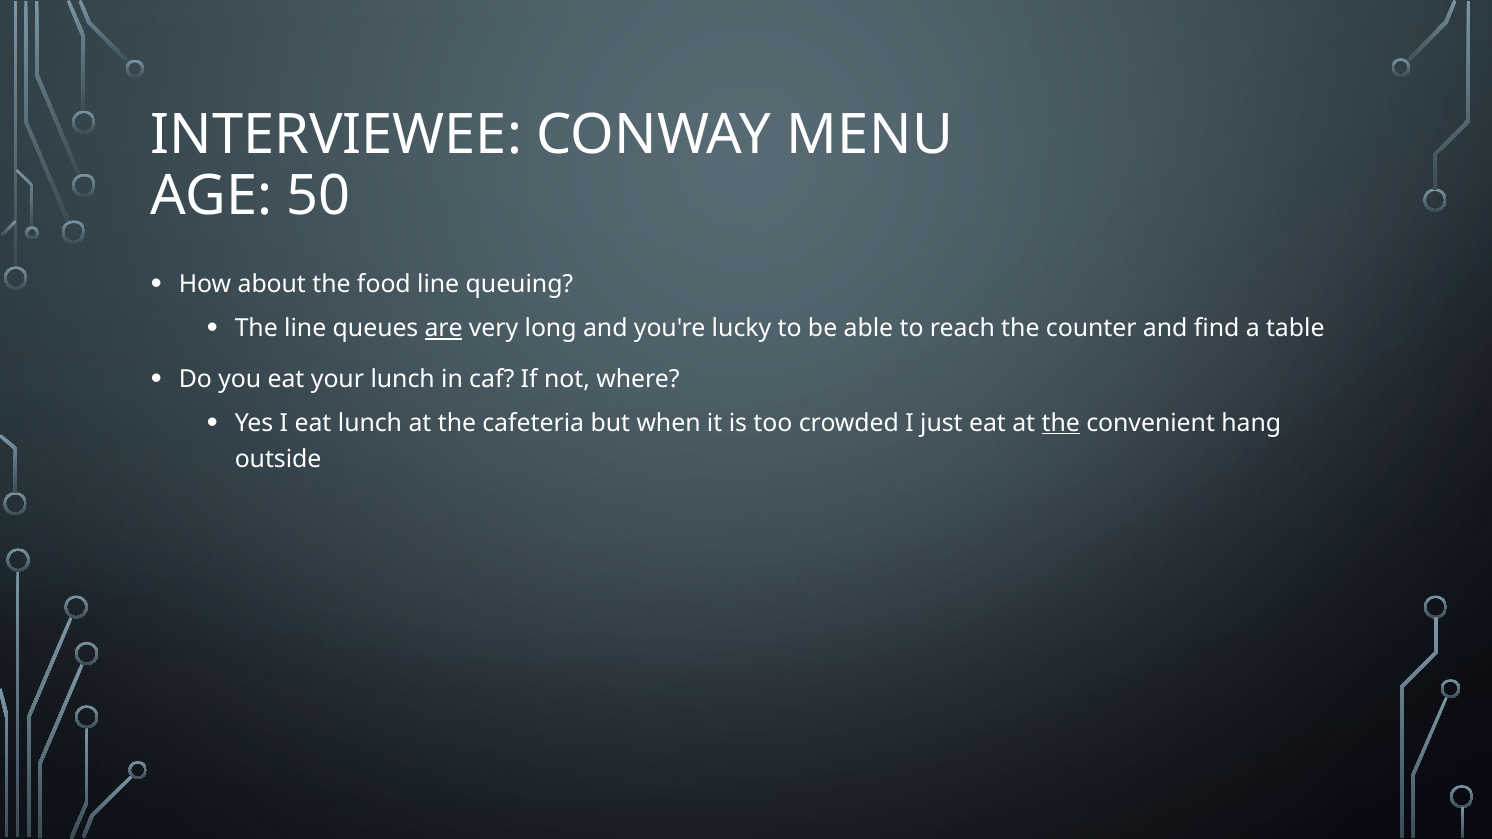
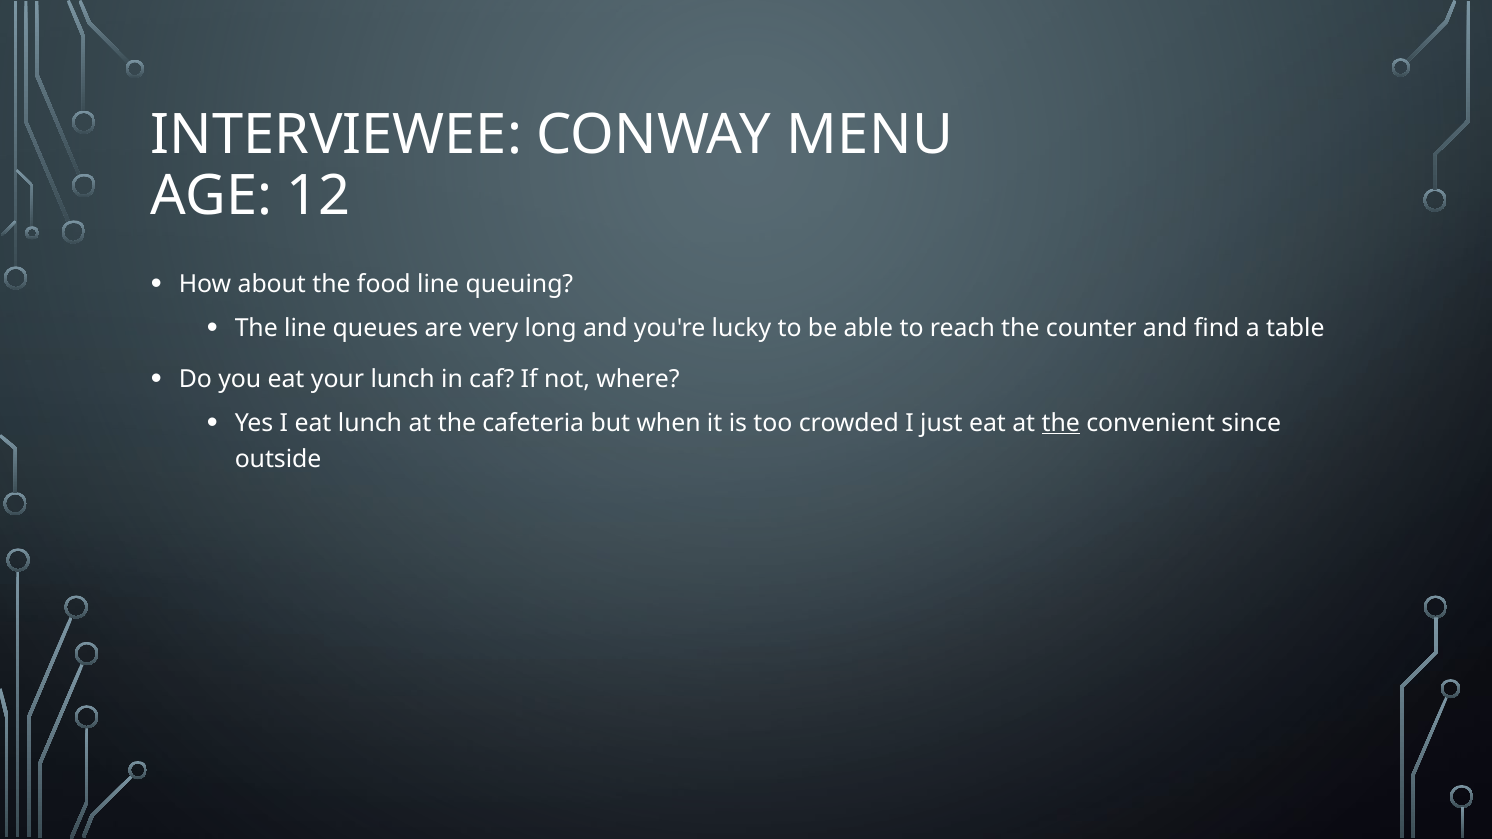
50: 50 -> 12 (319, 196)
are underline: present -> none (444, 328)
hang: hang -> since (1251, 423)
